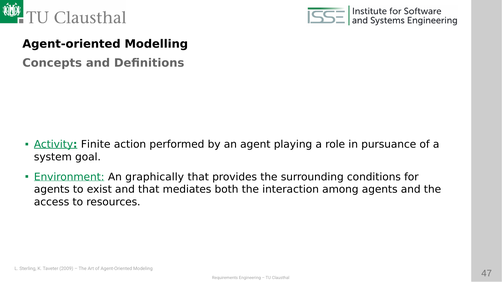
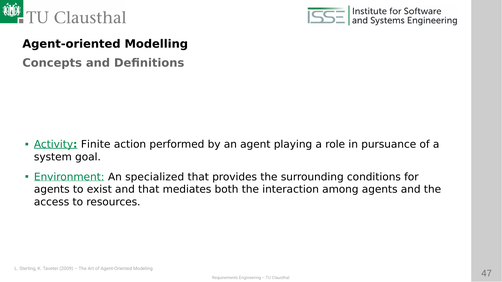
graphically: graphically -> specialized (155, 177)
